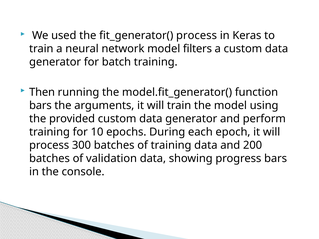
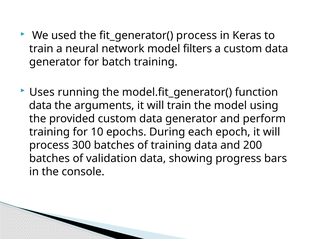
Then: Then -> Uses (42, 92)
bars: bars -> data (40, 106)
